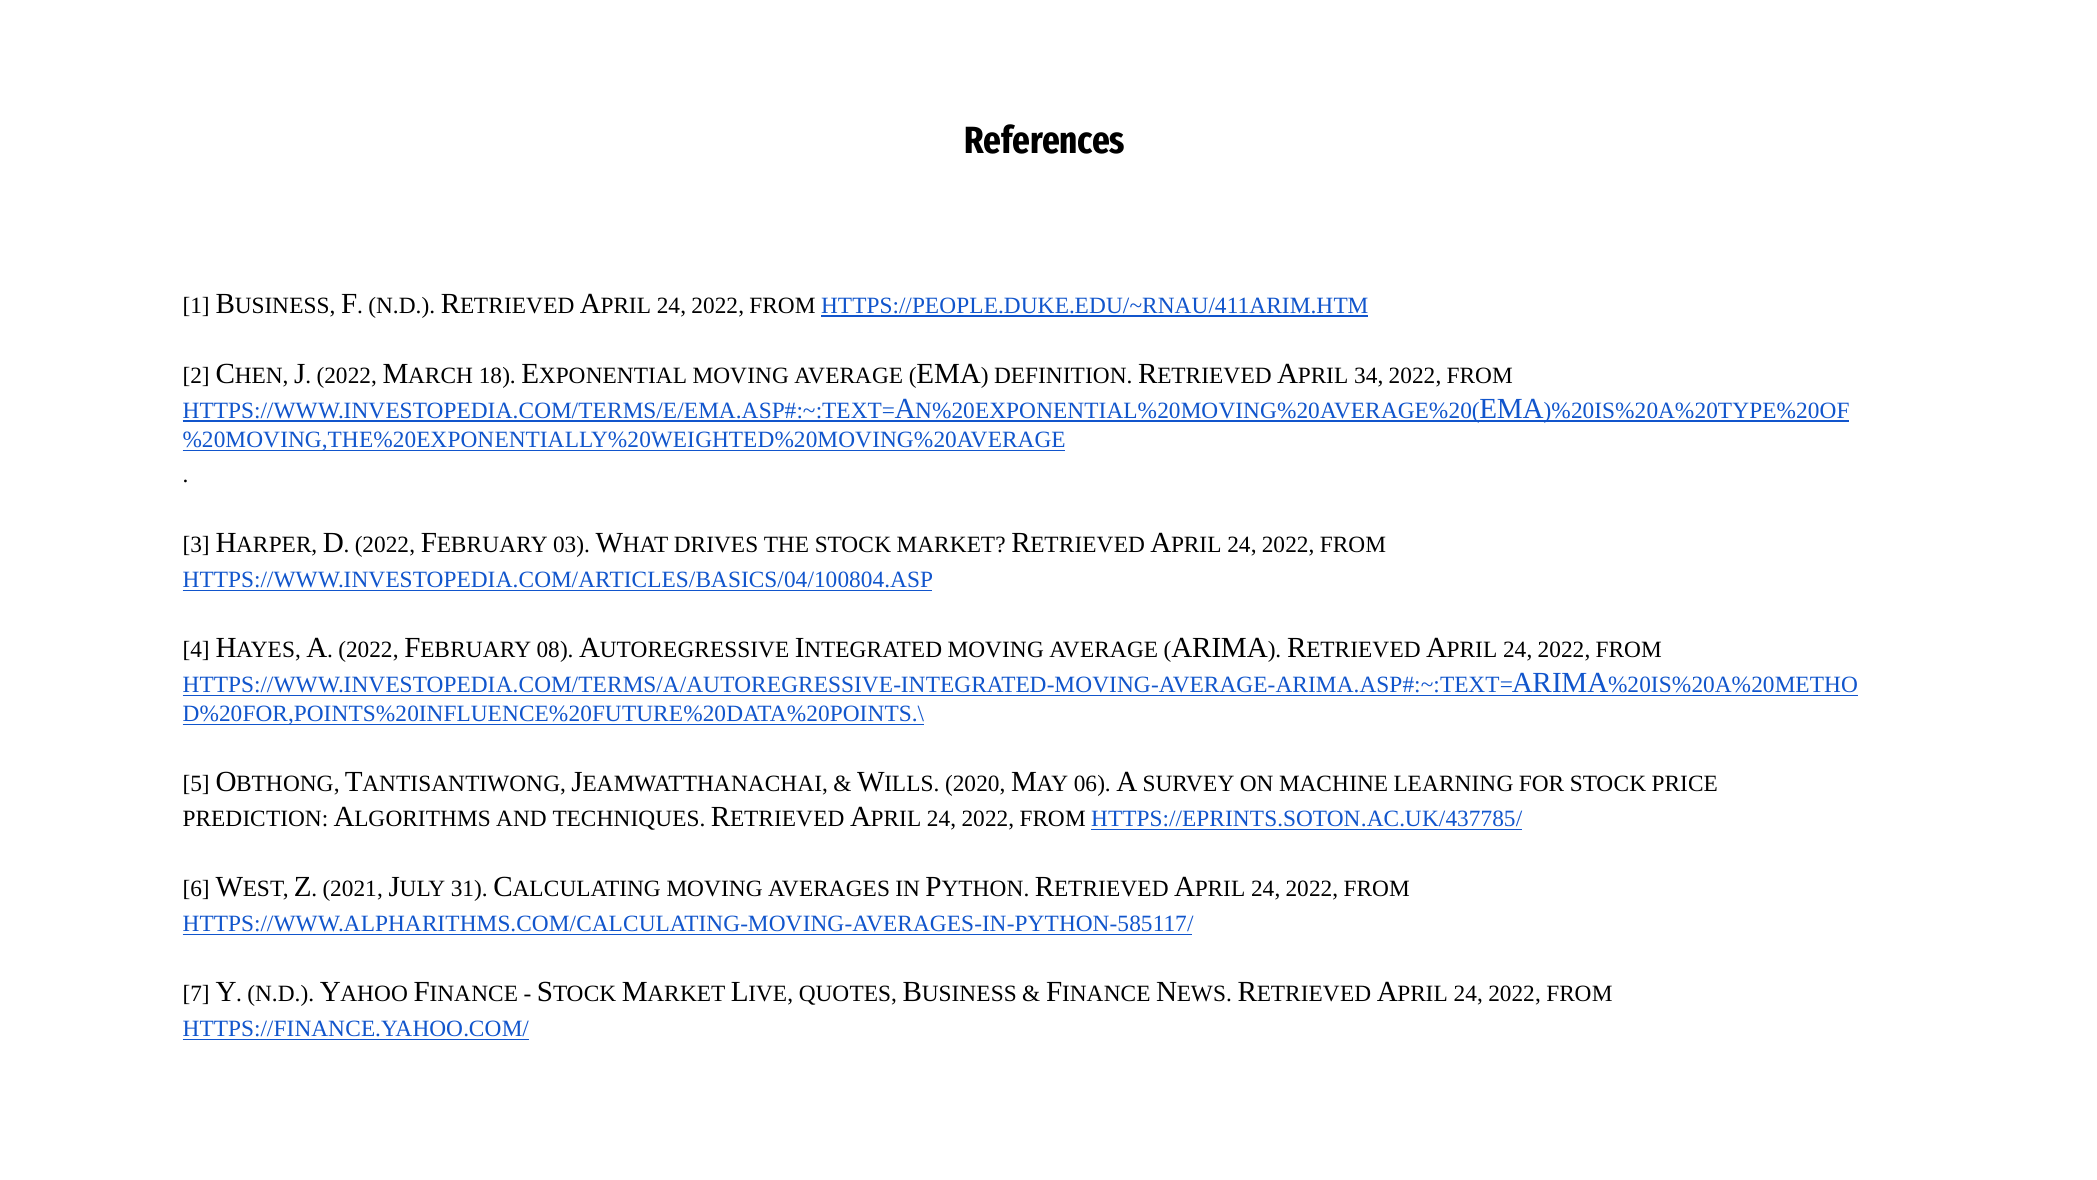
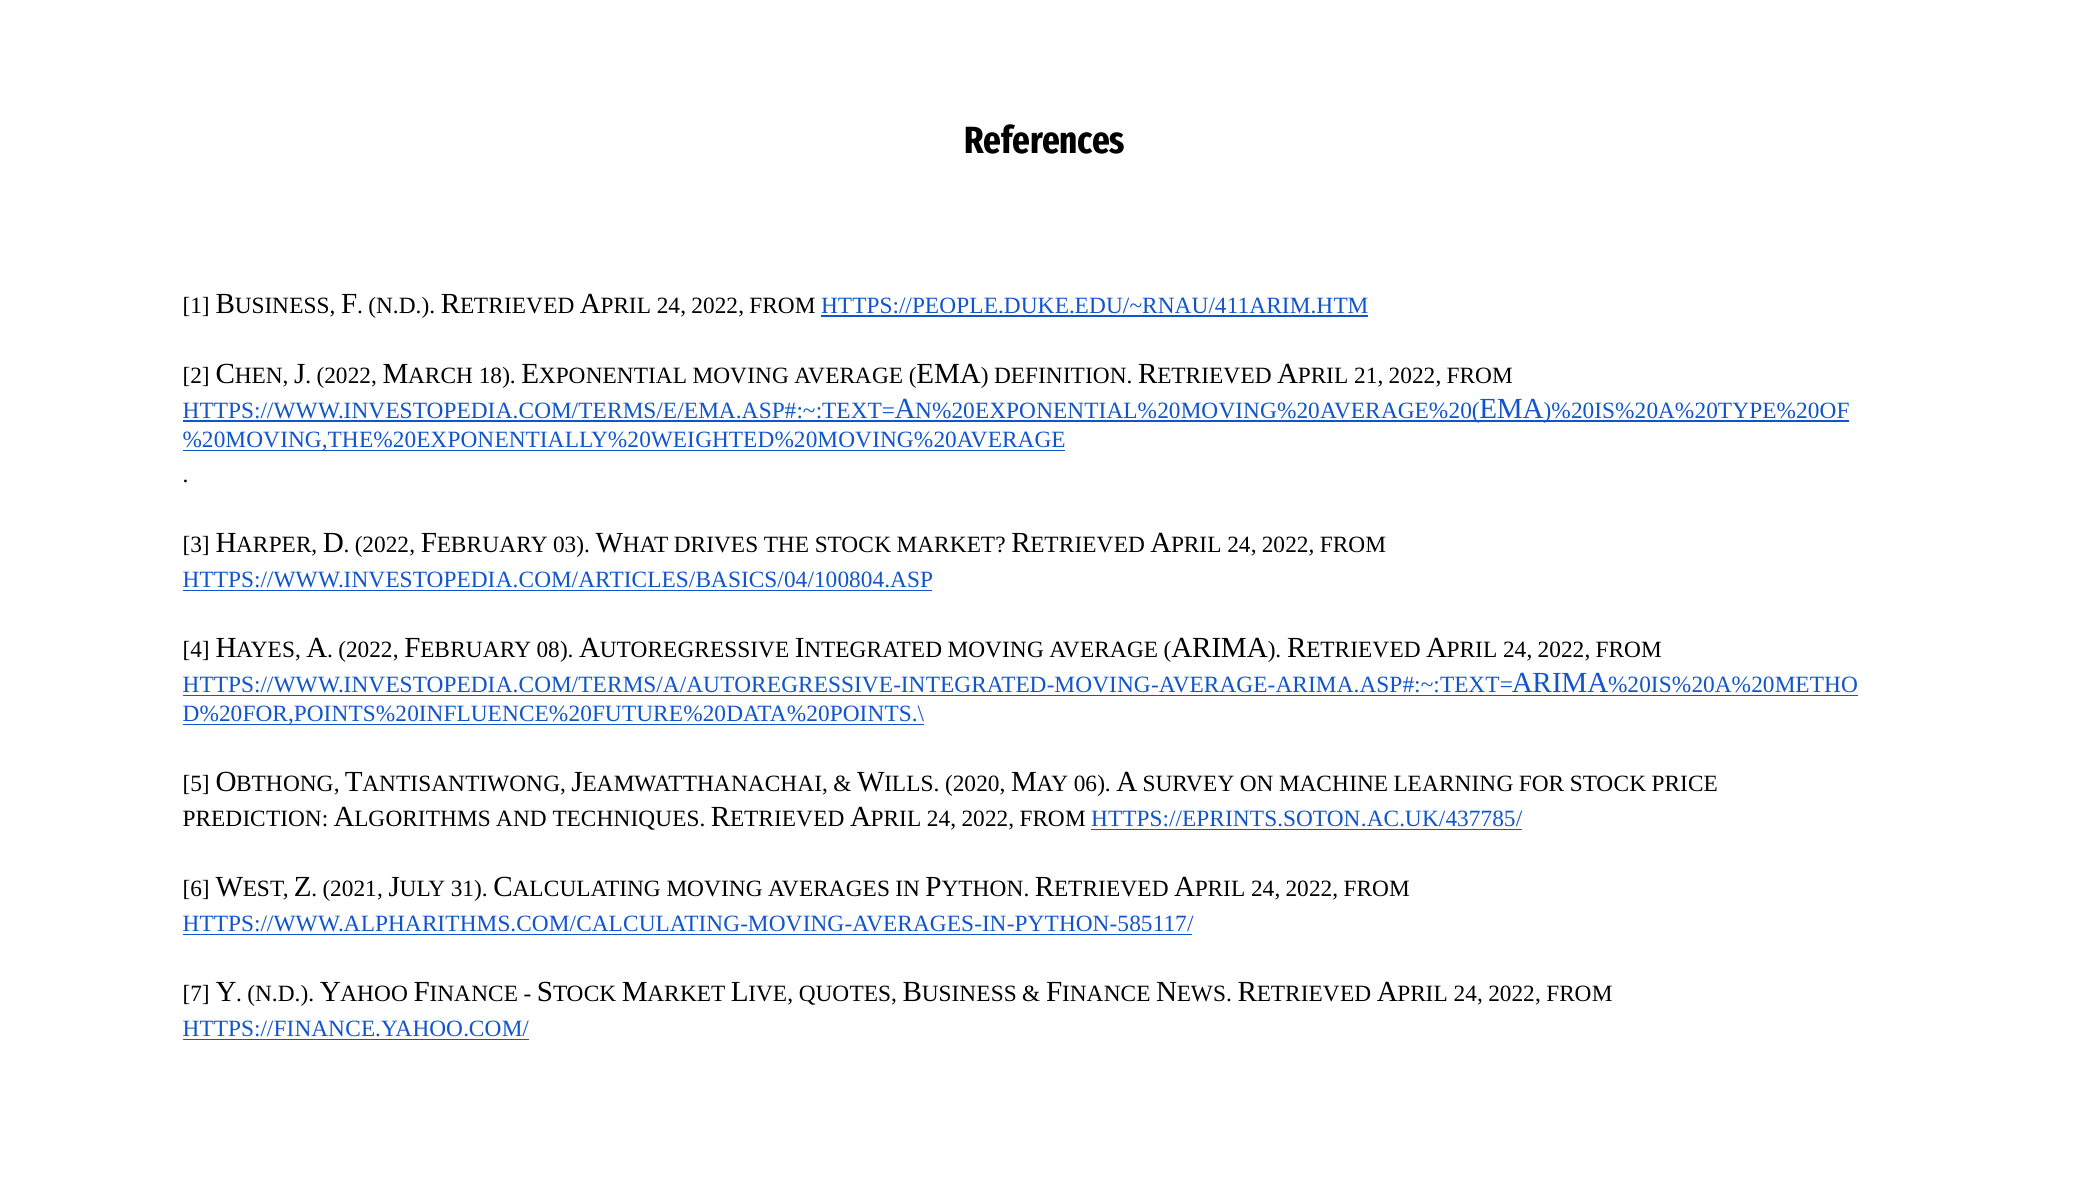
34: 34 -> 21 (1369, 375)
